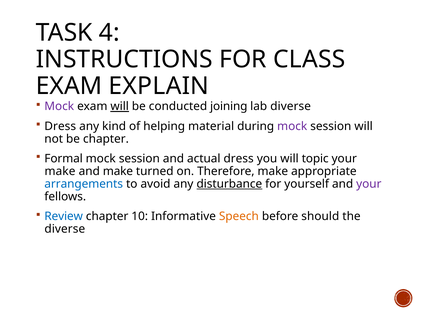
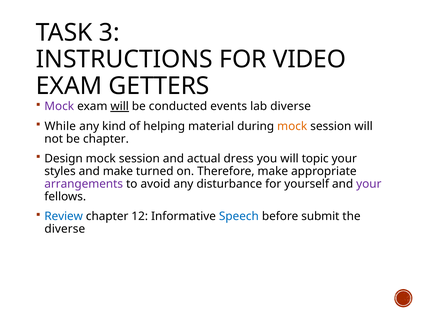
4: 4 -> 3 (109, 33)
CLASS: CLASS -> VIDEO (309, 59)
EXPLAIN: EXPLAIN -> GETTERS (159, 86)
joining: joining -> events (229, 107)
Dress: Dress -> While (60, 126)
mock colour: purple -> orange (292, 126)
Formal: Formal -> Design (64, 159)
make: make -> styles (60, 171)
arrangements colour: blue -> purple (84, 184)
disturbance underline: present -> none (229, 184)
10: 10 -> 12 (140, 216)
Speech colour: orange -> blue (239, 216)
should: should -> submit (320, 216)
